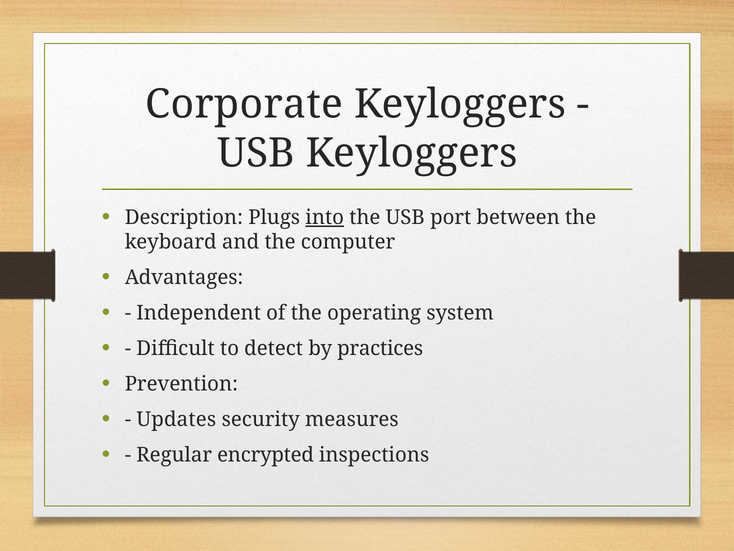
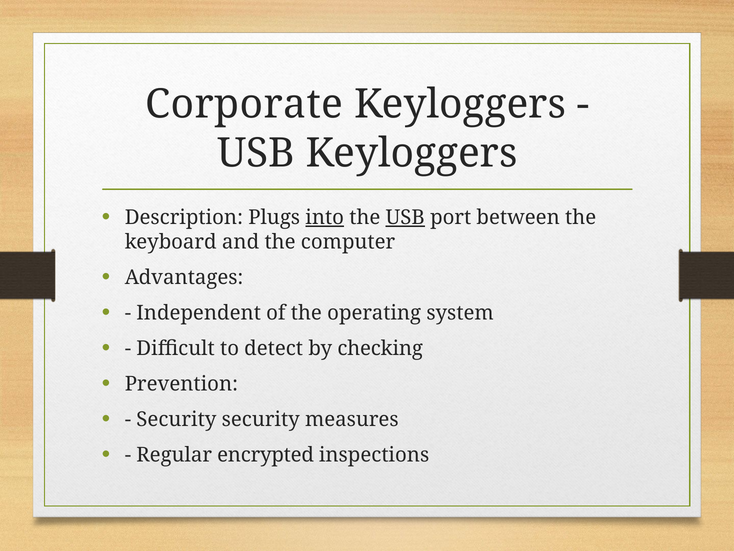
USB underline: none -> present (405, 217)
practices: practices -> checking (380, 348)
Updates: Updates -> Security (176, 419)
